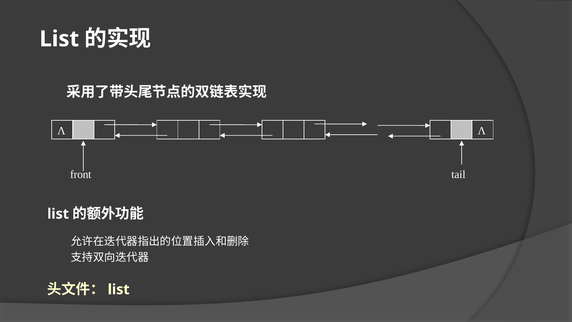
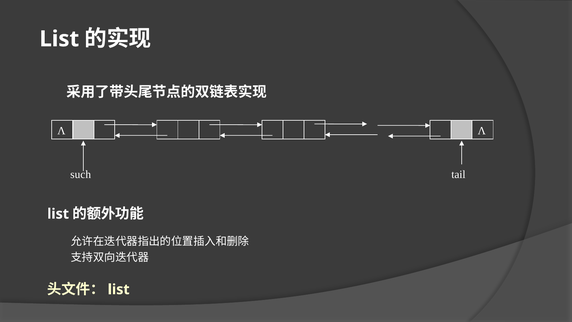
front: front -> such (81, 175)
